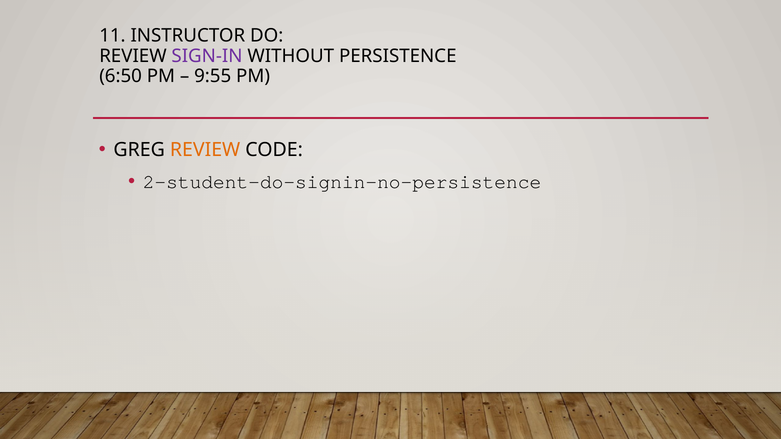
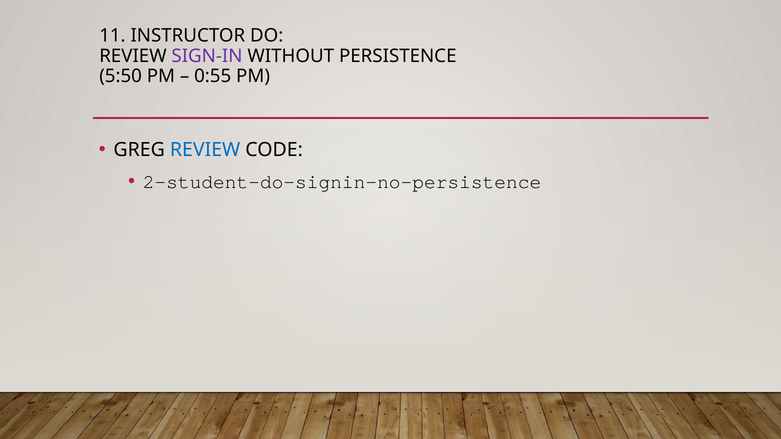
6:50: 6:50 -> 5:50 (121, 76)
9:55: 9:55 -> 0:55 (213, 76)
REVIEW colour: orange -> blue (205, 150)
